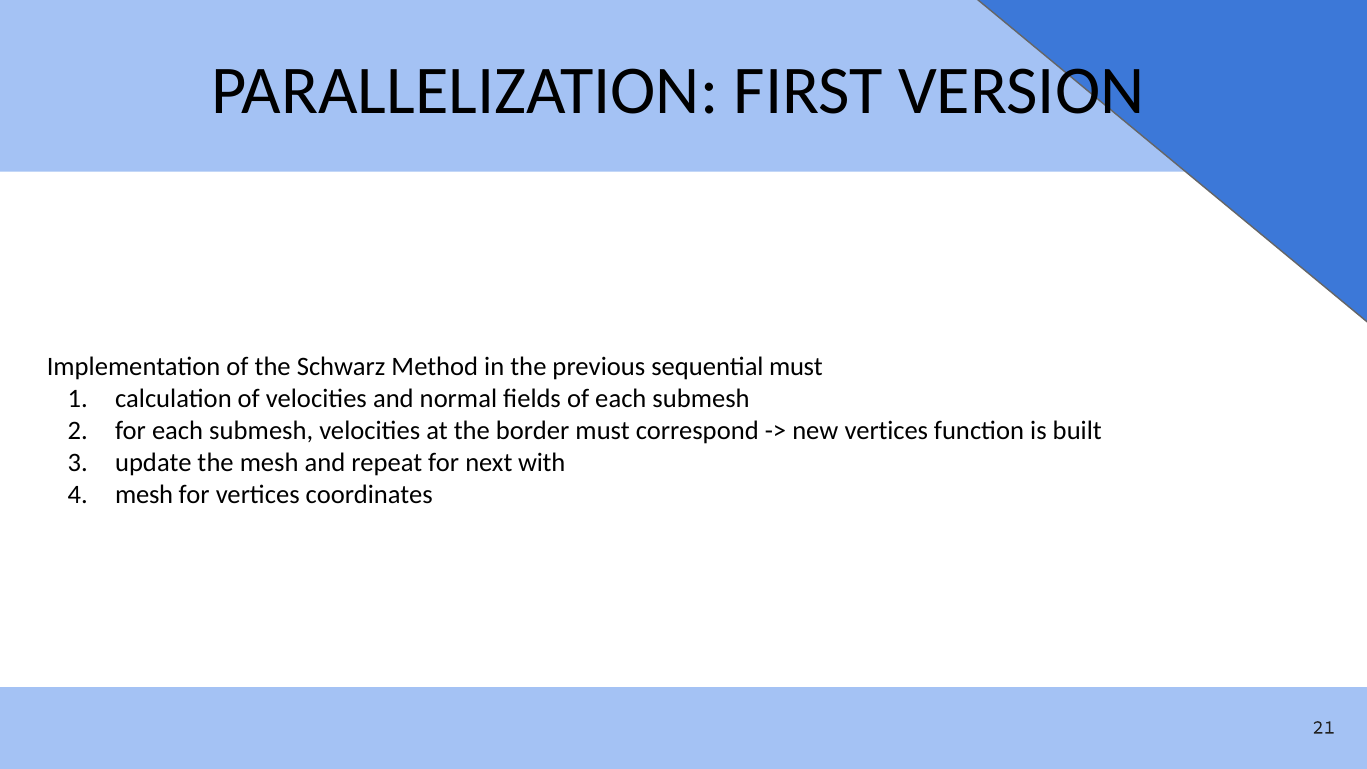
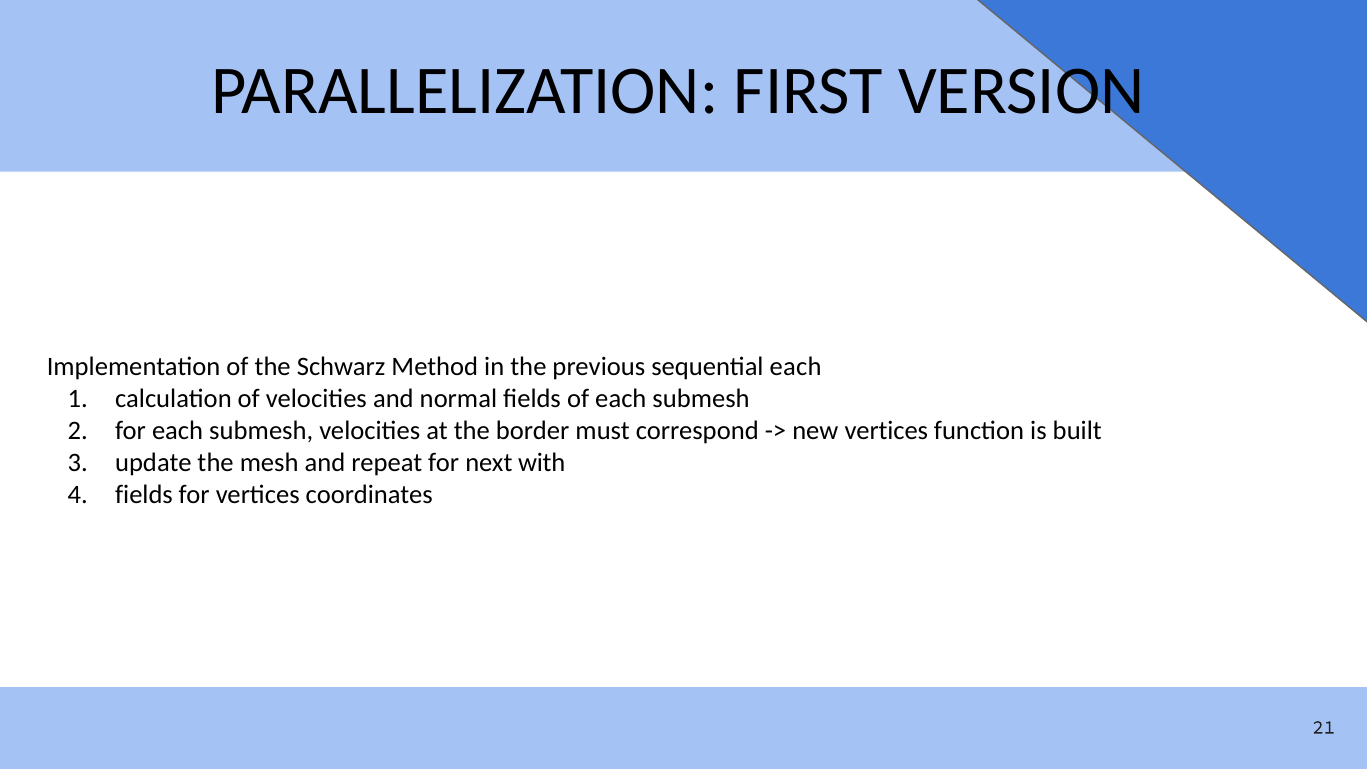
sequential must: must -> each (796, 367)
mesh: mesh -> fields (144, 495)
